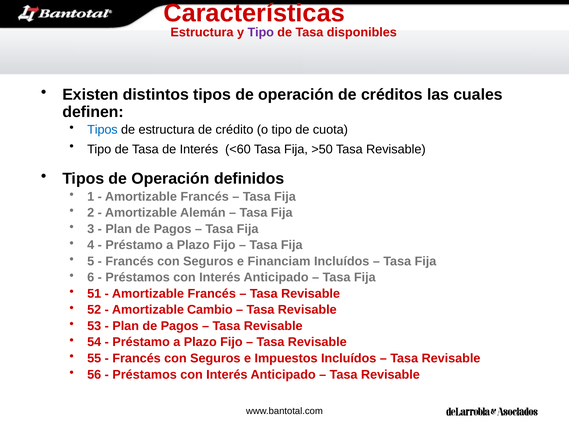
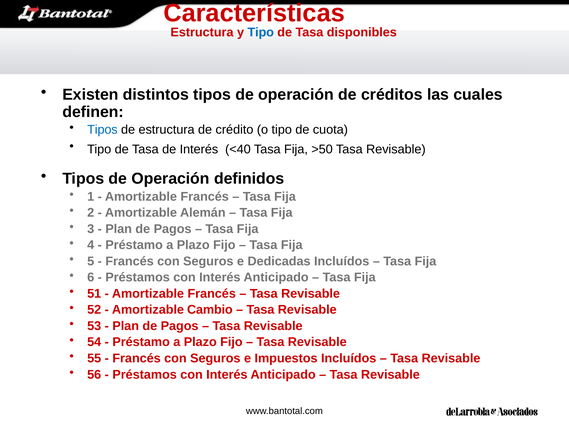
Tipo colour: purple -> blue (261, 32)
<60: <60 -> <40 (238, 149)
Financiam: Financiam -> Dedicadas (279, 261)
